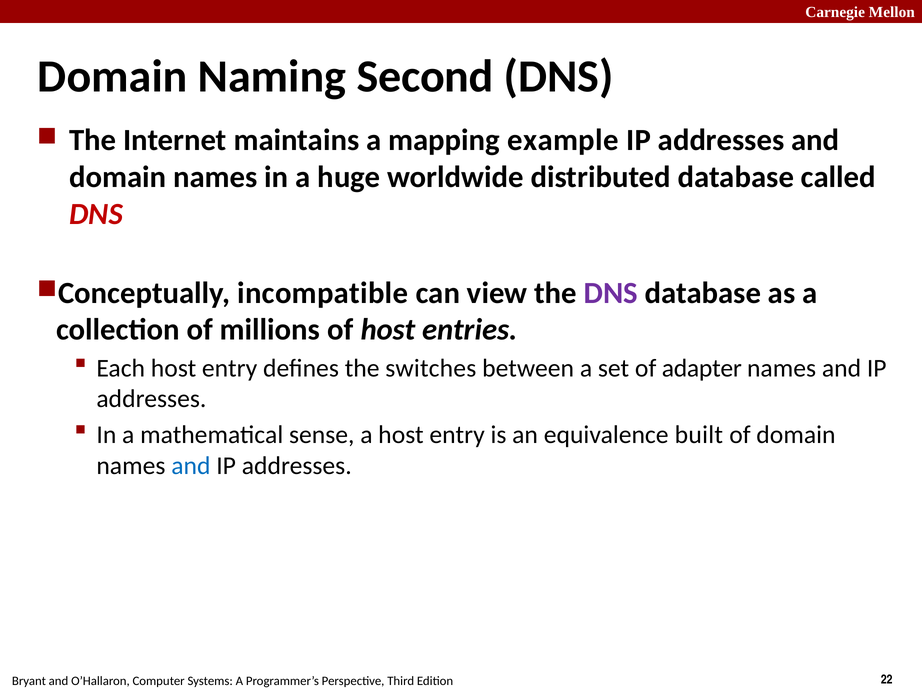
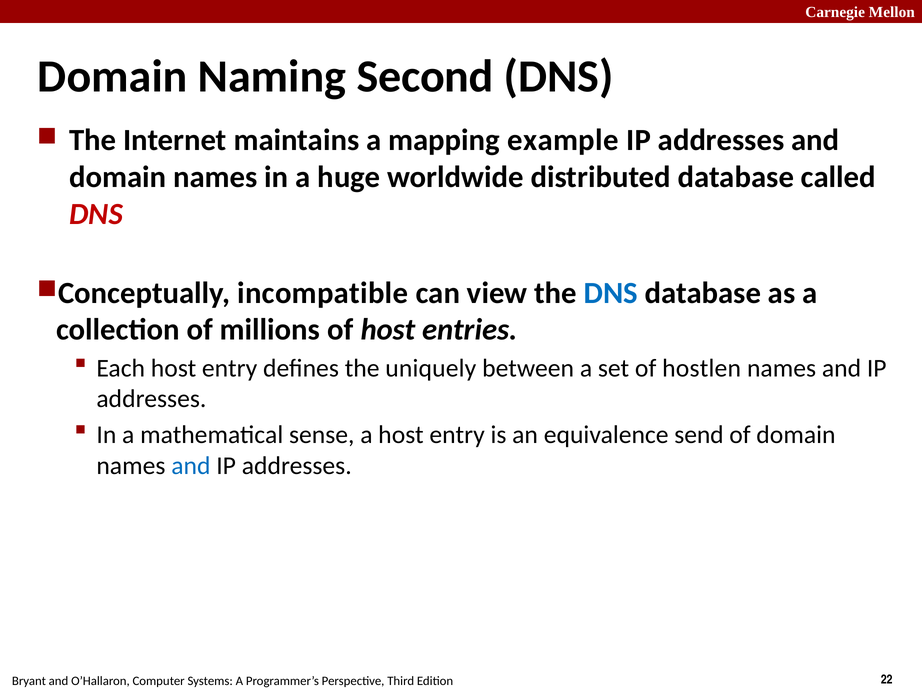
DNS colour: purple -> blue (611, 293)
switches: switches -> uniquely (431, 369)
adapter: adapter -> hostlen (702, 369)
built: built -> send (699, 435)
